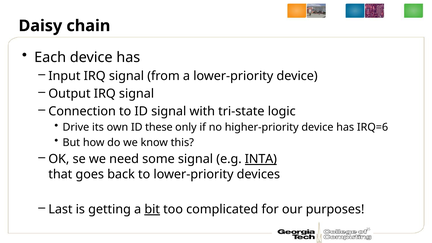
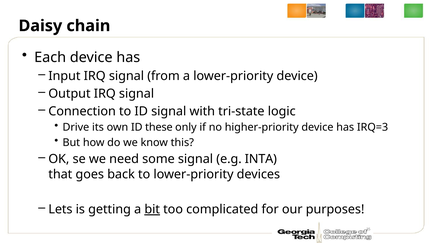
IRQ=6: IRQ=6 -> IRQ=3 (373, 127)
INTA underline: present -> none (261, 159)
Last: Last -> Lets (60, 209)
